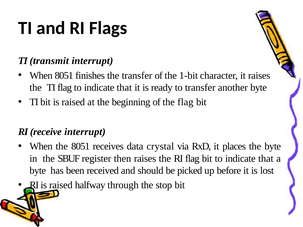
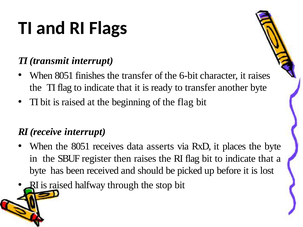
1-bit: 1-bit -> 6-bit (189, 76)
crystal: crystal -> asserts (160, 147)
